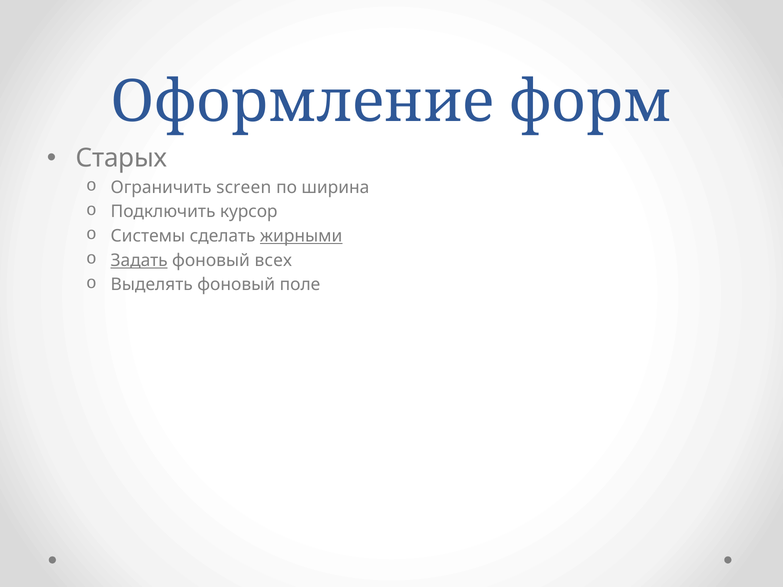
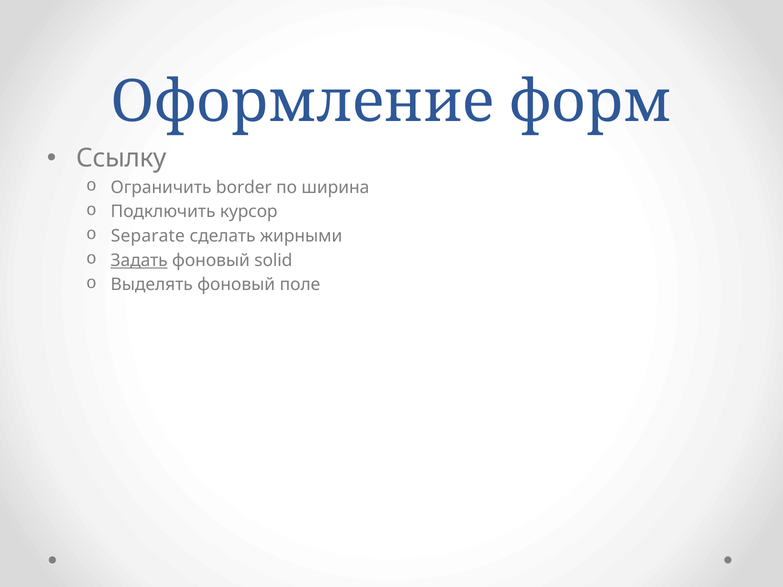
Старых: Старых -> Ссылку (121, 158)
screen: screen -> border (244, 187)
Системы: Системы -> Separate (148, 236)
жирными underline: present -> none (301, 236)
всех: всех -> solid (273, 260)
